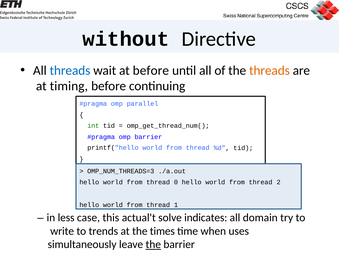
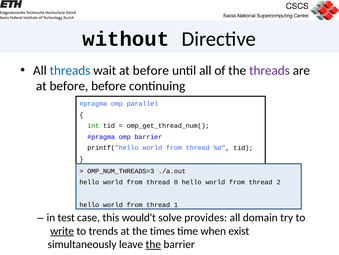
threads colour: orange -> purple (269, 70)
timing: timing -> before (69, 86)
less: less -> test (66, 217)
actual't: actual't -> would't (139, 217)
indicates: indicates -> provides (206, 217)
write underline: none -> present (62, 230)
uses: uses -> exist (239, 230)
